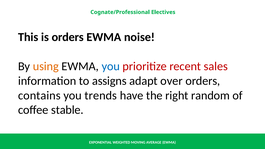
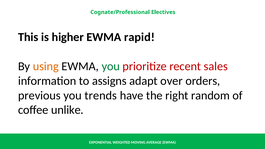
is orders: orders -> higher (68, 37)
noise: noise -> rapid (139, 37)
you colour: blue -> green (111, 66)
contains: contains -> previous (39, 95)
stable: stable -> unlike (67, 110)
